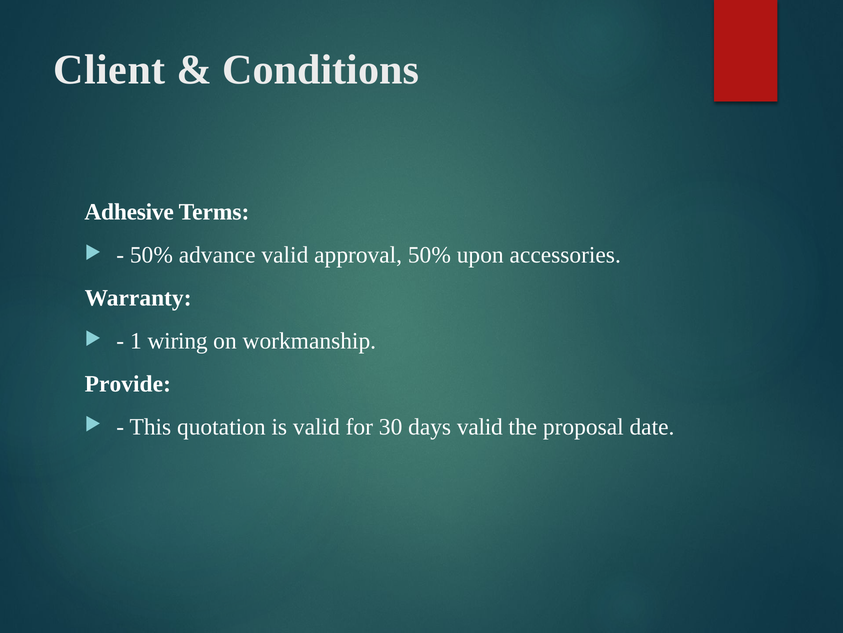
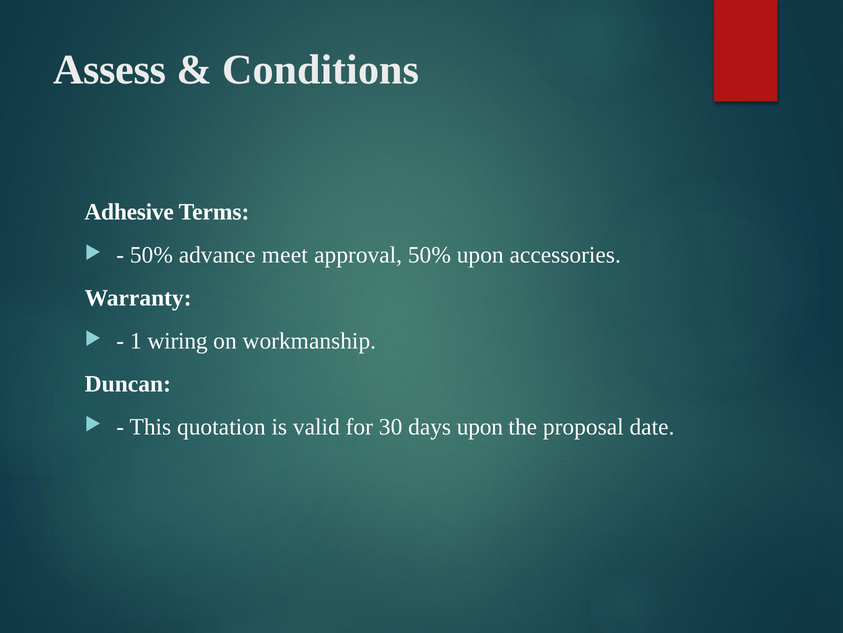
Client: Client -> Assess (110, 70)
advance valid: valid -> meet (285, 255)
Provide: Provide -> Duncan (128, 383)
days valid: valid -> upon (480, 426)
